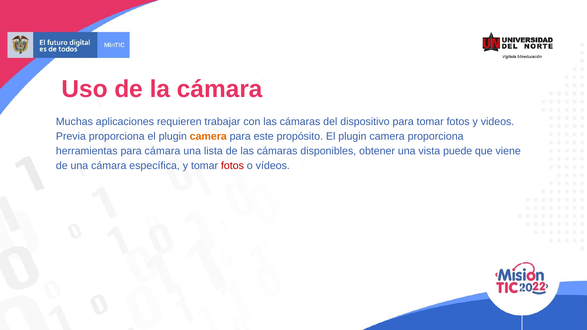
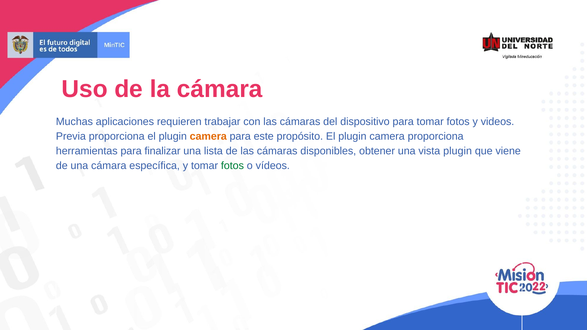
para cámara: cámara -> finalizar (163, 151)
vista puede: puede -> plugin (458, 151)
fotos colour: red -> green (232, 166)
